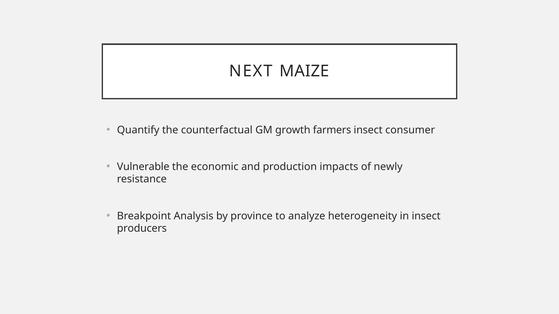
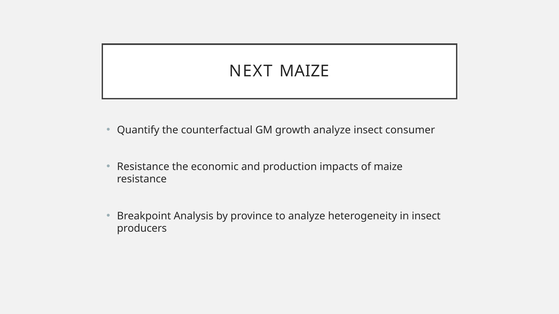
growth farmers: farmers -> analyze (332, 130)
Vulnerable: Vulnerable -> Resistance (143, 167)
of newly: newly -> maize (388, 167)
